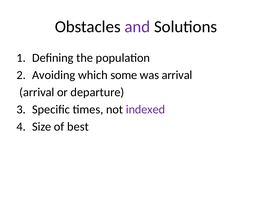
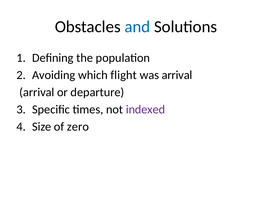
and colour: purple -> blue (137, 27)
some: some -> flight (124, 75)
best: best -> zero (78, 127)
